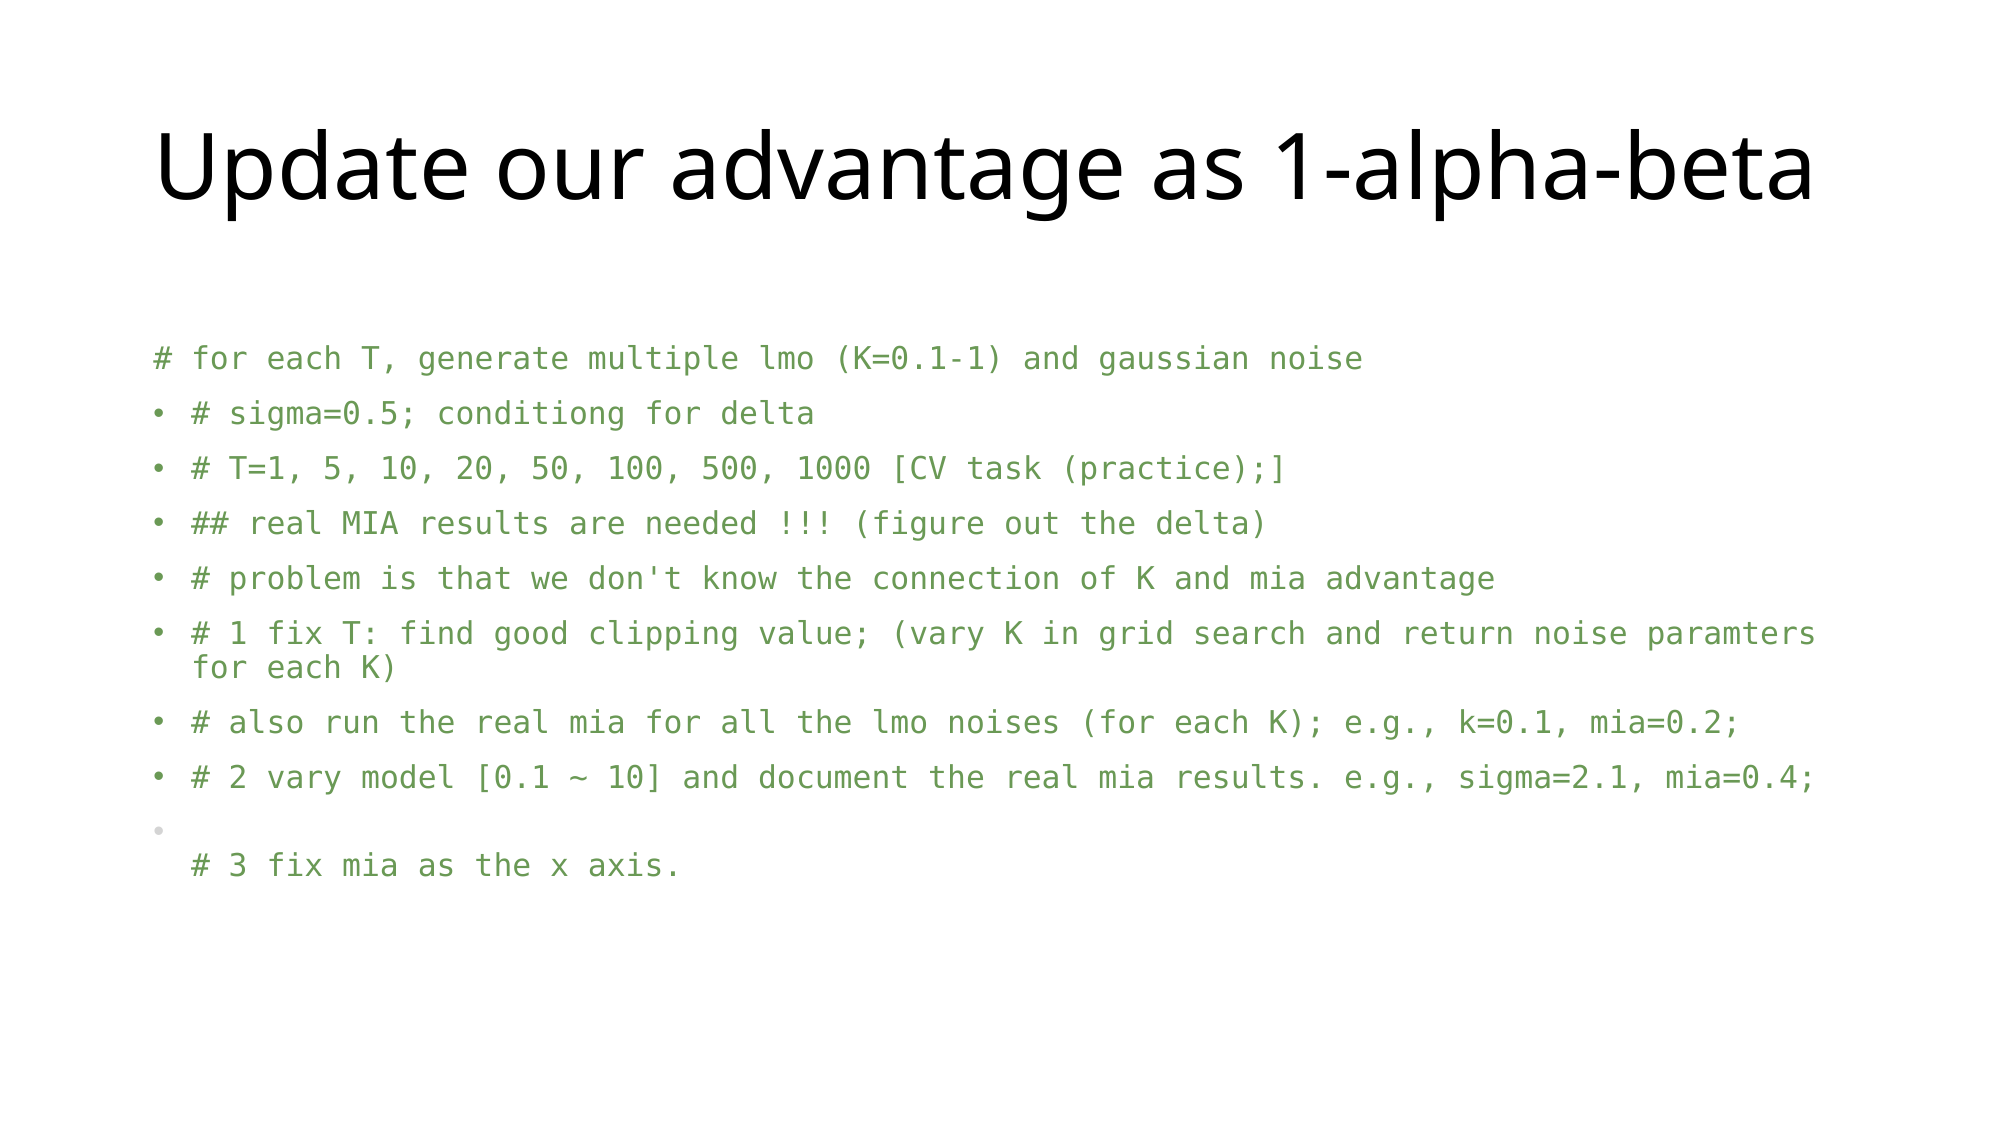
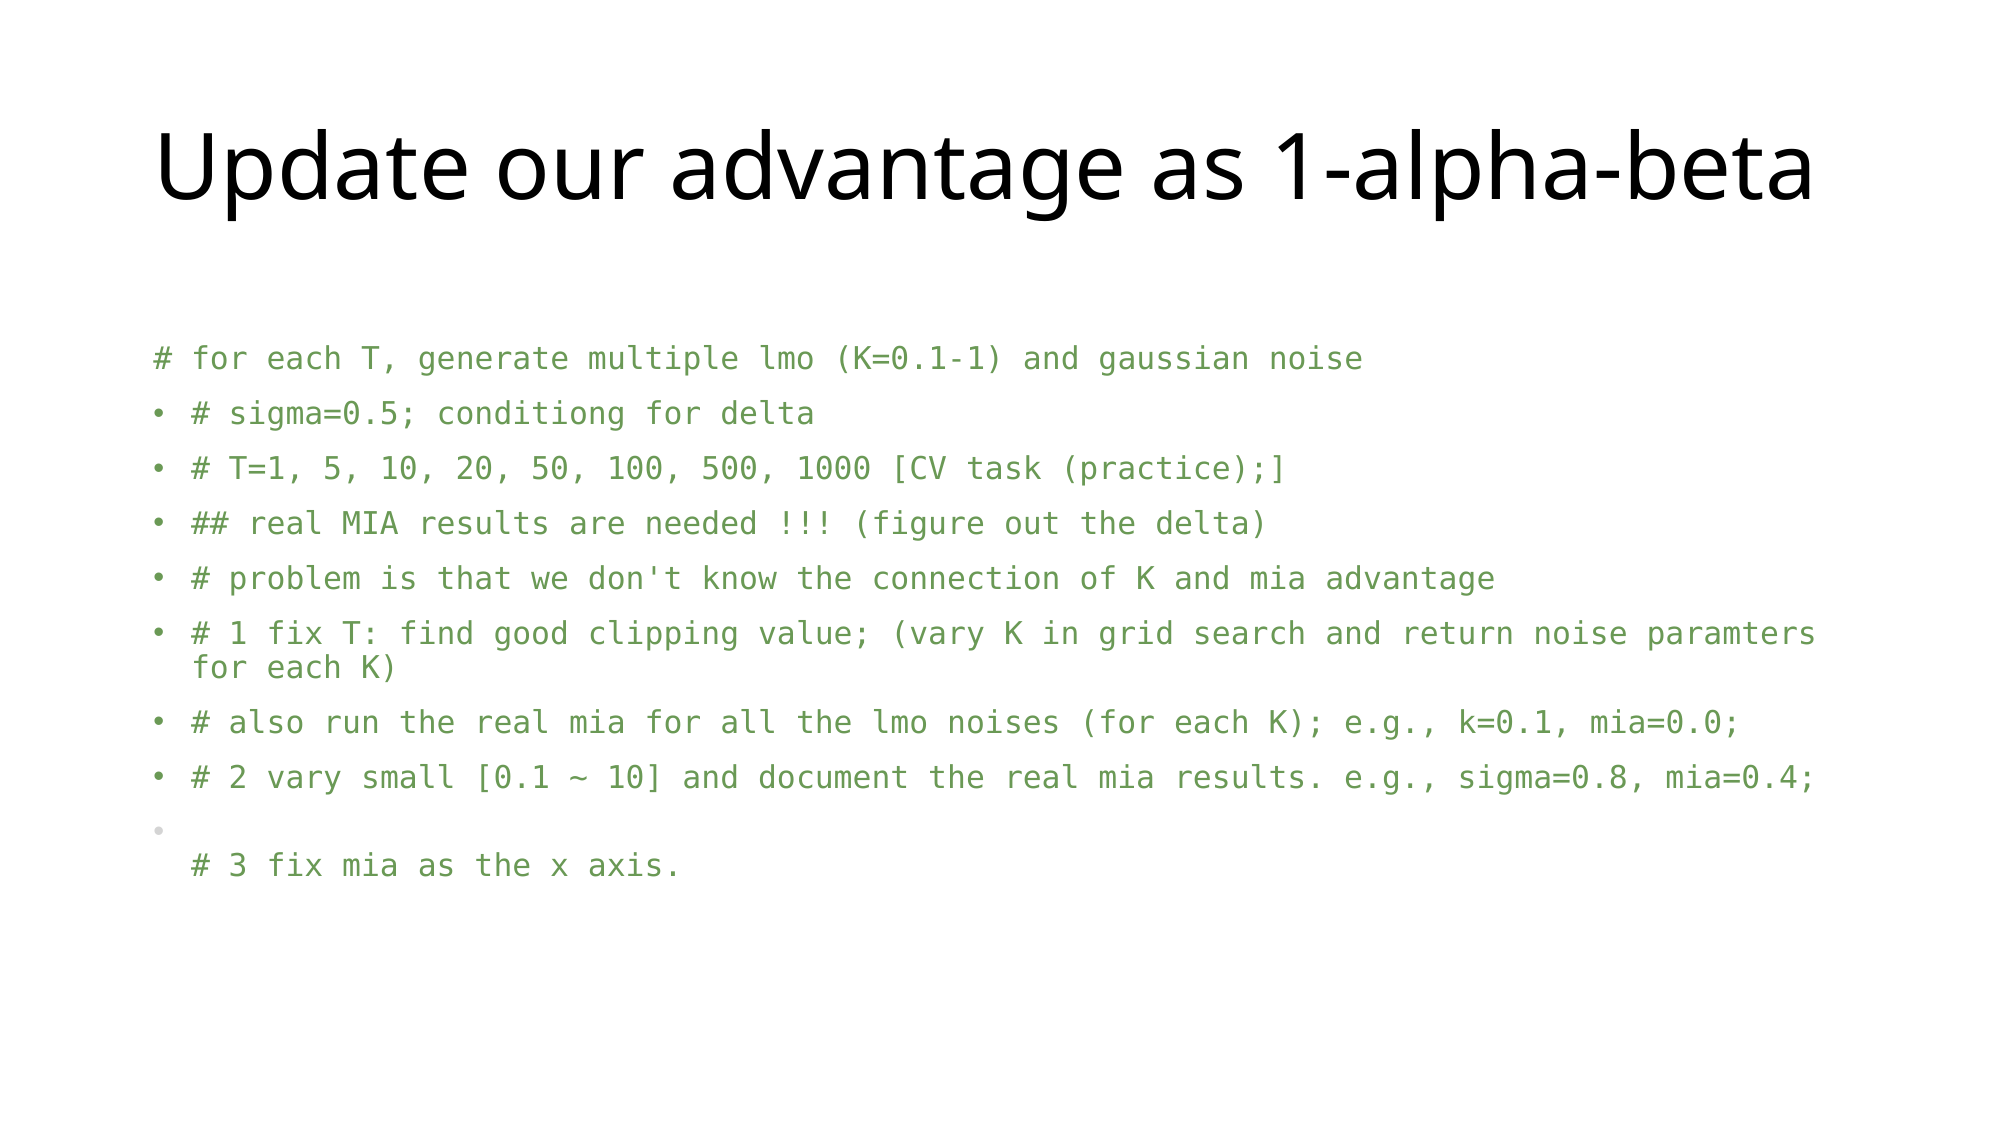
mia=0.2: mia=0.2 -> mia=0.0 (1666, 723)
model: model -> small (408, 778)
sigma=2.1: sigma=2.1 -> sigma=0.8 (1552, 778)
